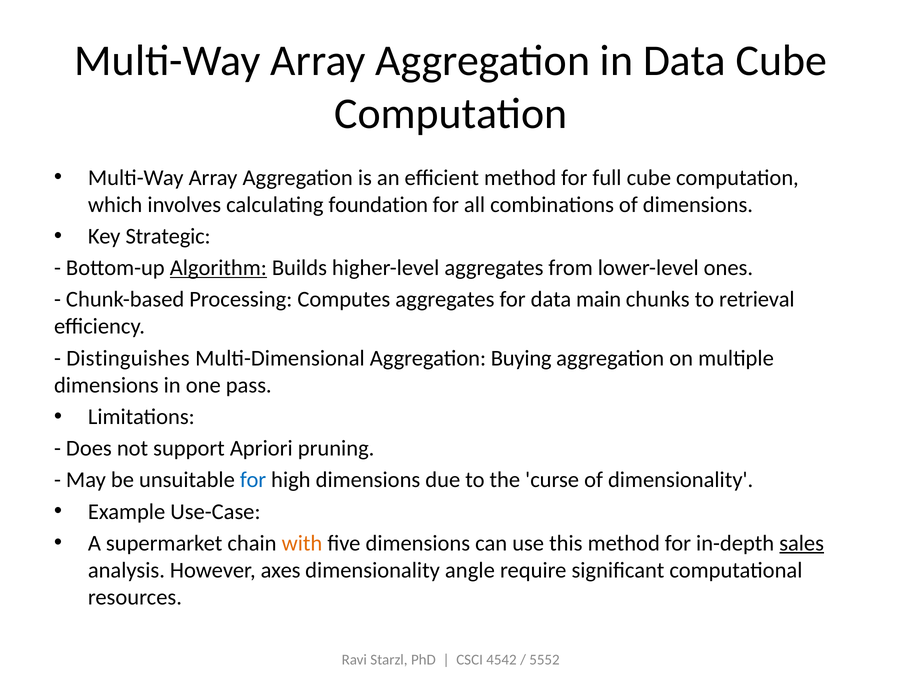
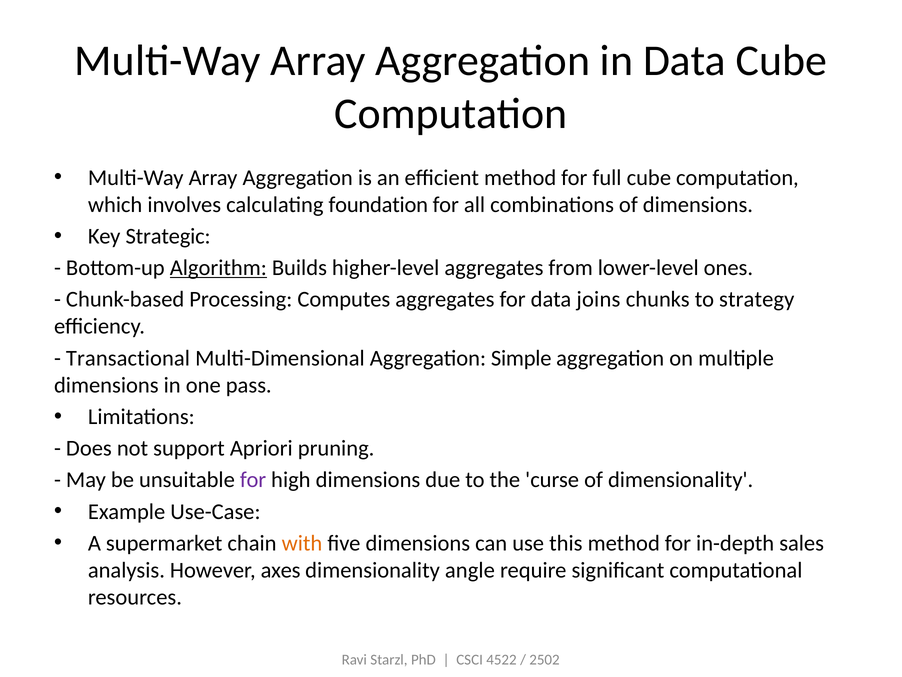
main: main -> joins (598, 299)
retrieval: retrieval -> strategy (757, 299)
Distinguishes: Distinguishes -> Transactional (128, 358)
Buying: Buying -> Simple (521, 358)
for colour: blue -> purple (253, 480)
sales underline: present -> none (802, 543)
4542: 4542 -> 4522 (501, 660)
5552: 5552 -> 2502 (544, 660)
